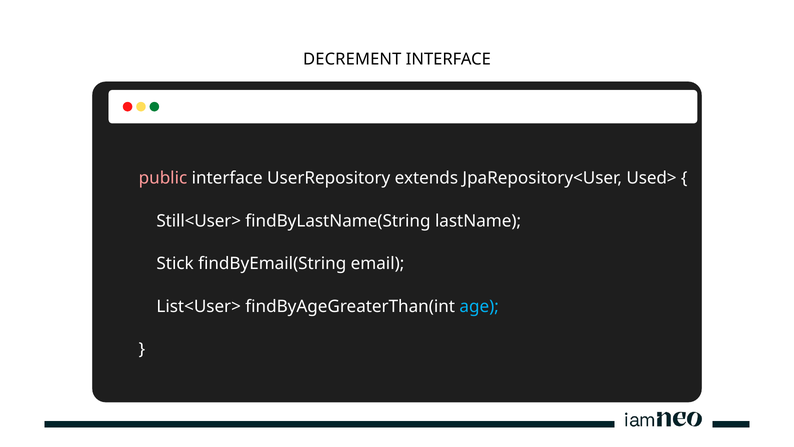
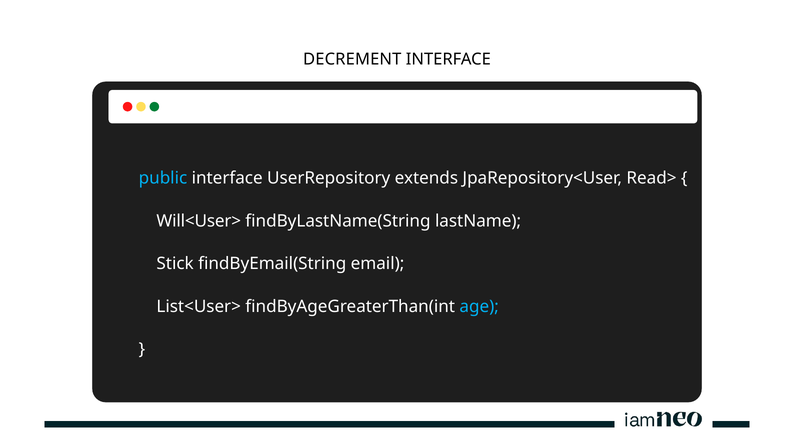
public colour: pink -> light blue (163, 178)
Used>: Used> -> Read> (651, 178)
Still<User>: Still<User> -> Will<User> (199, 221)
